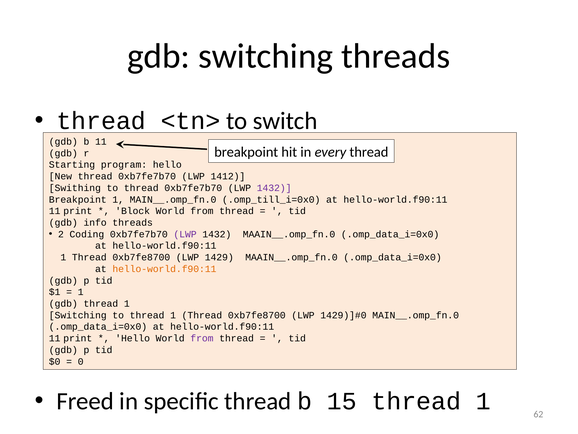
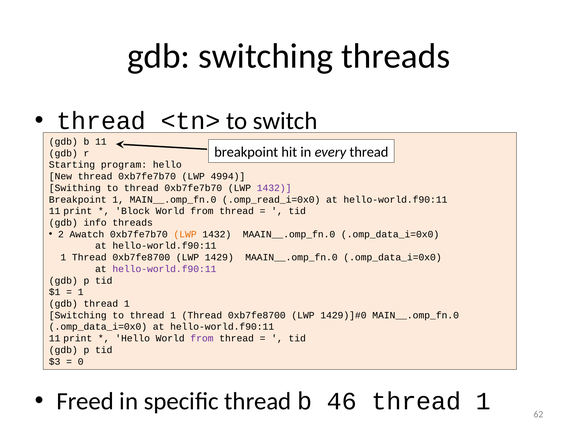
1412: 1412 -> 4994 (228, 176)
.omp_till_i=0x0: .omp_till_i=0x0 -> .omp_read_i=0x0 (271, 199)
Coding: Coding -> Awatch (87, 234)
LWP colour: purple -> orange (185, 234)
hello-world.f90:11 colour: orange -> purple (164, 269)
$0: $0 -> $3 (55, 361)
15: 15 -> 46 (342, 401)
